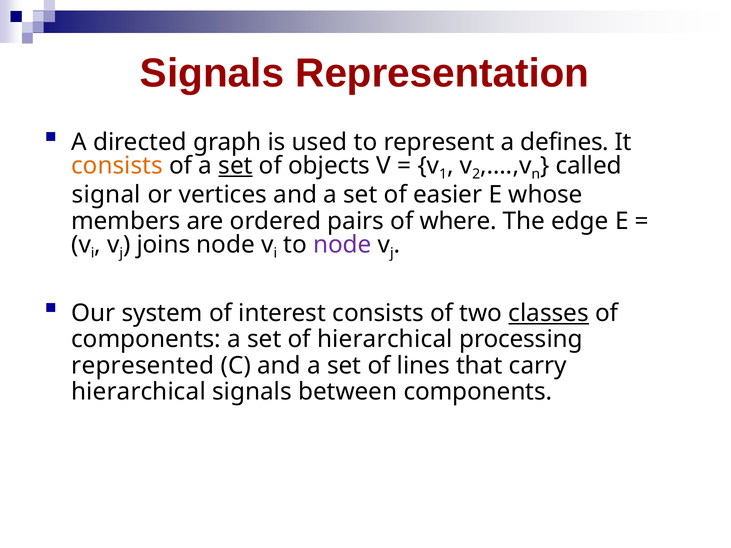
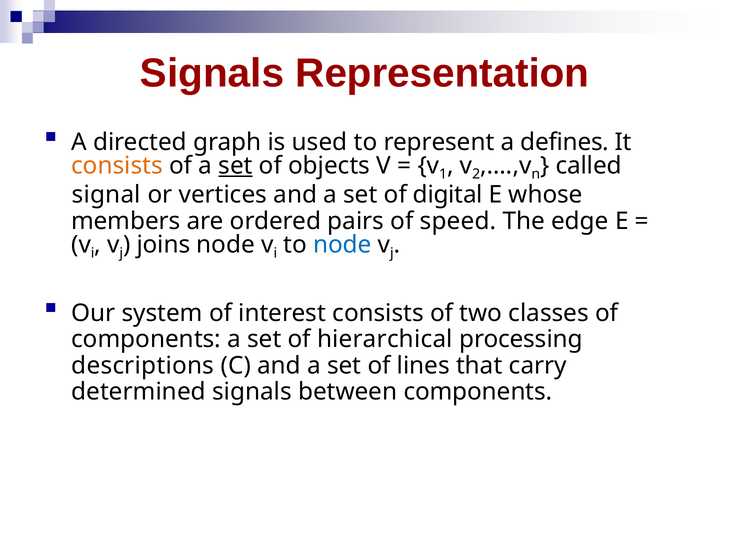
easier: easier -> digital (448, 195)
where: where -> speed (458, 221)
node colour: purple -> blue (342, 245)
classes underline: present -> none (549, 313)
represented: represented -> descriptions (143, 366)
hierarchical: hierarchical -> determined (139, 392)
